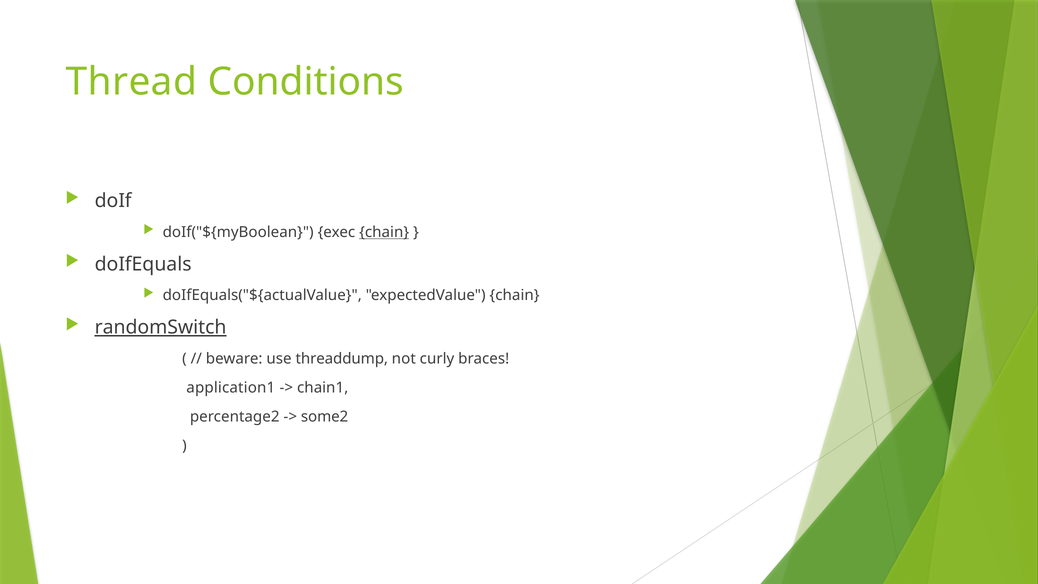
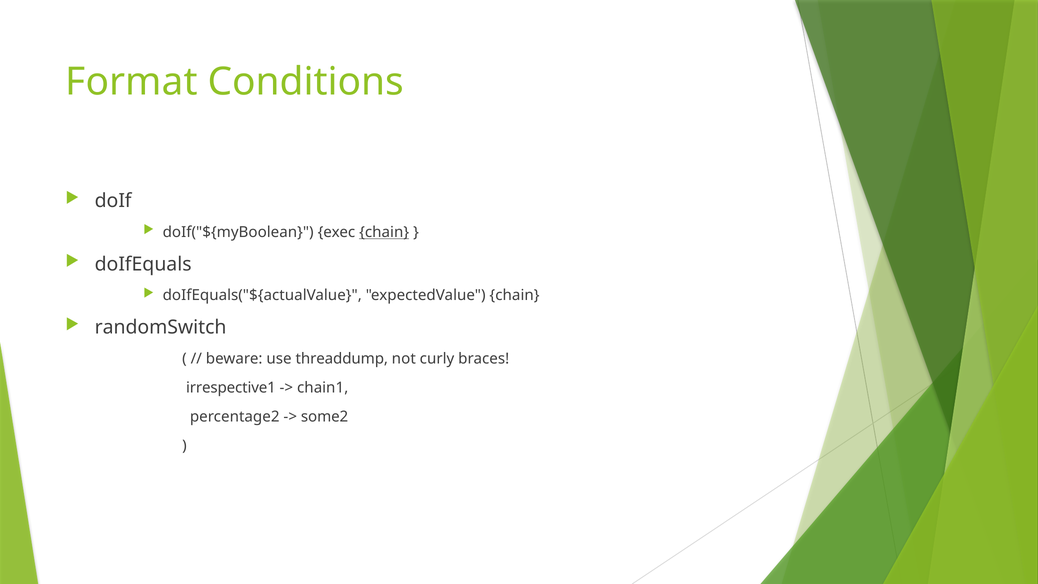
Thread: Thread -> Format (132, 82)
randomSwitch underline: present -> none (161, 327)
application1: application1 -> irrespective1 (231, 388)
